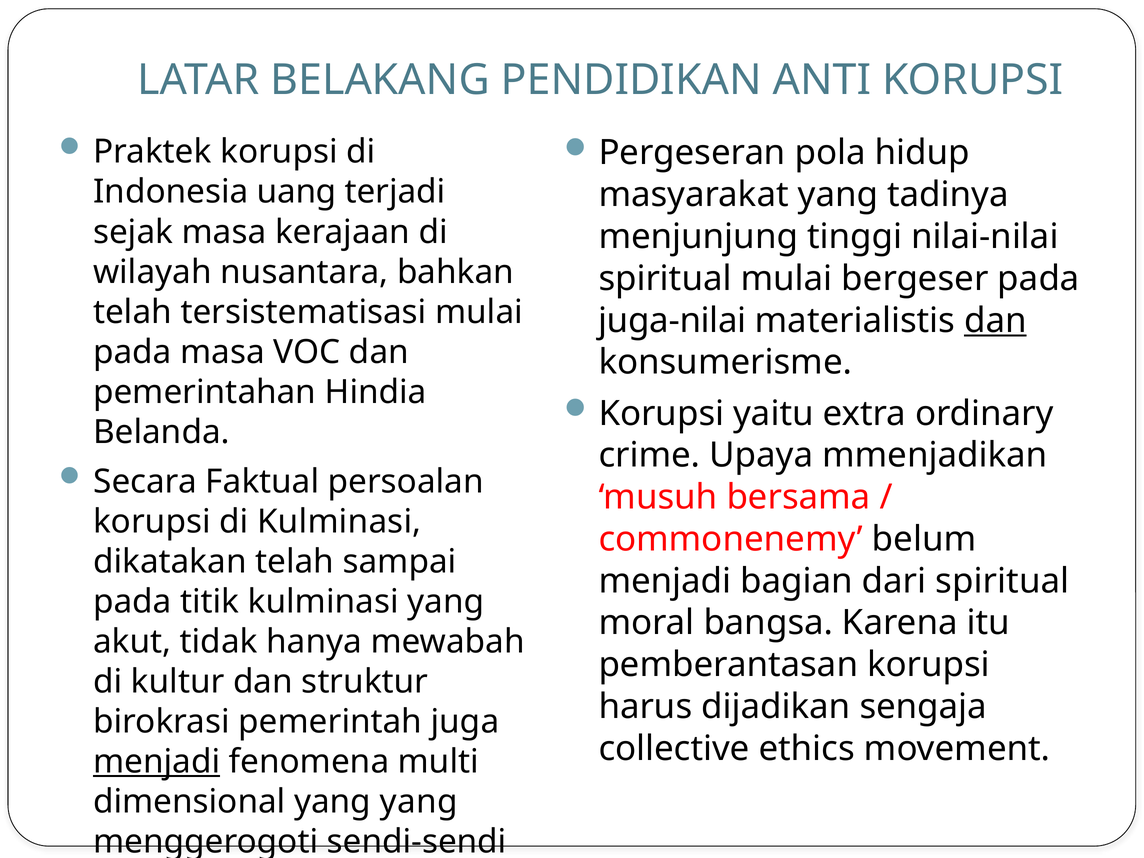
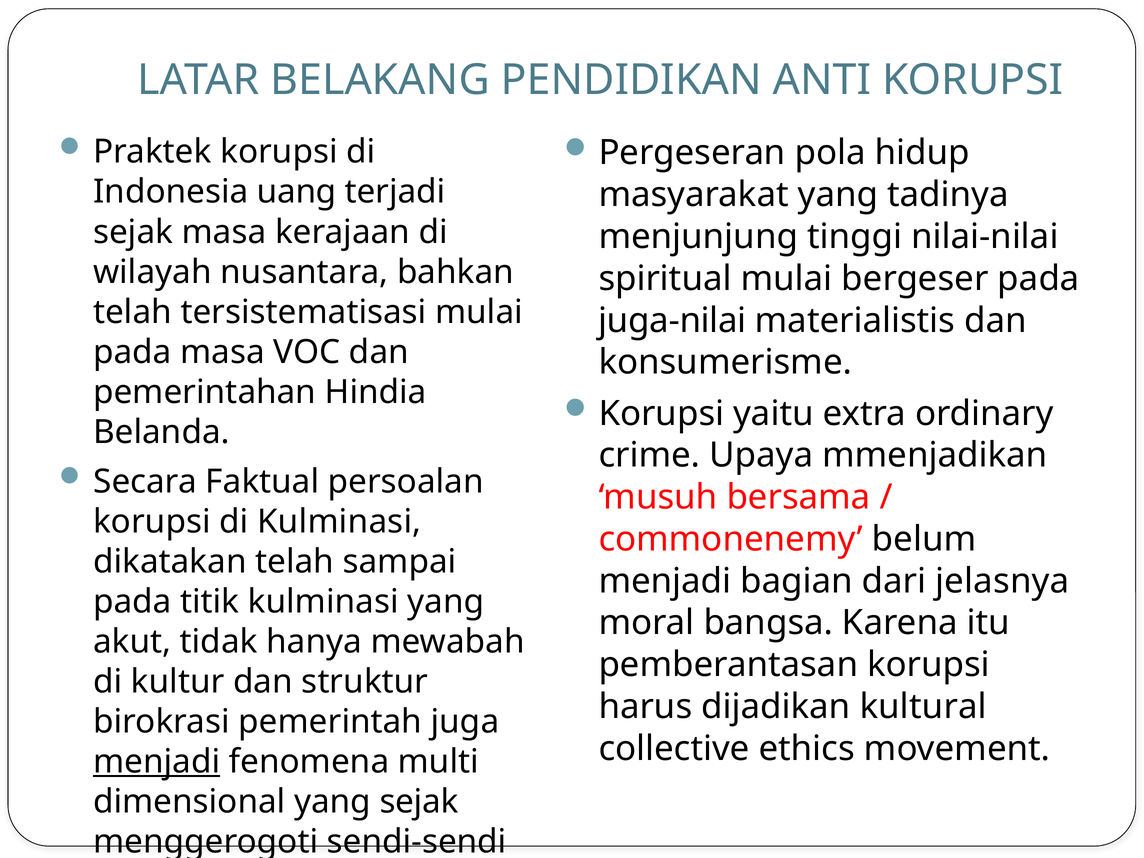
dan underline: present -> none (995, 320)
dari spiritual: spiritual -> jelasnya (1002, 581)
dijadikan sengaja: sengaja -> kultural (923, 707)
yang yang: yang -> sejak (419, 802)
